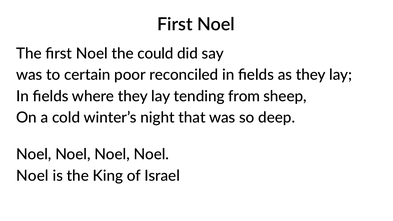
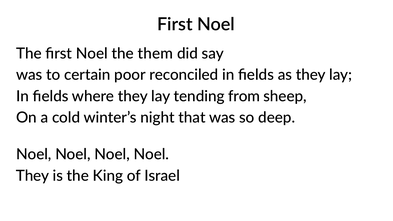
could: could -> them (155, 53)
Noel: Noel -> They (33, 176)
